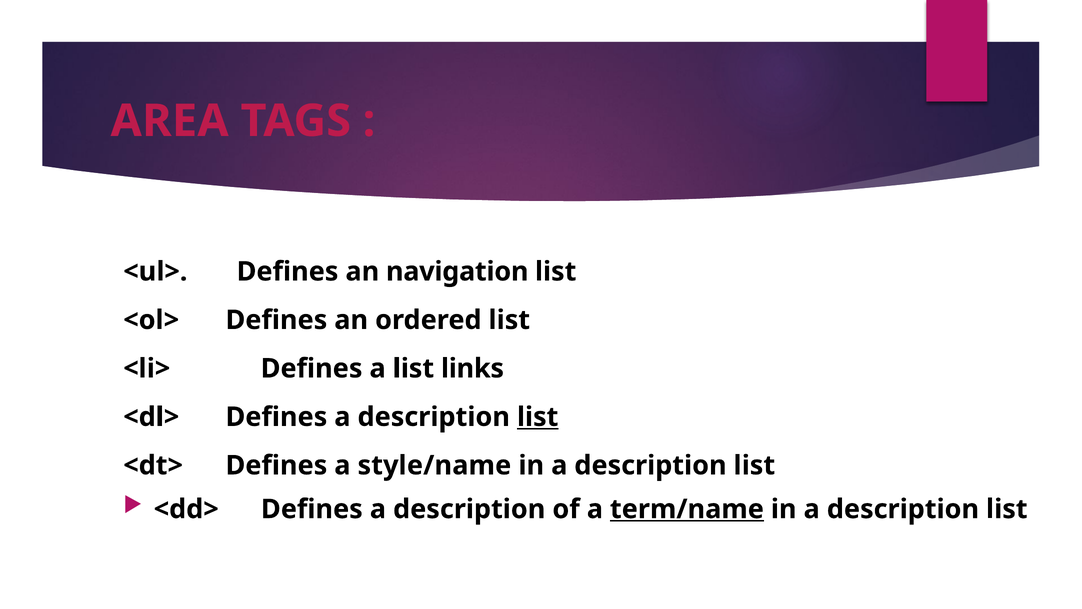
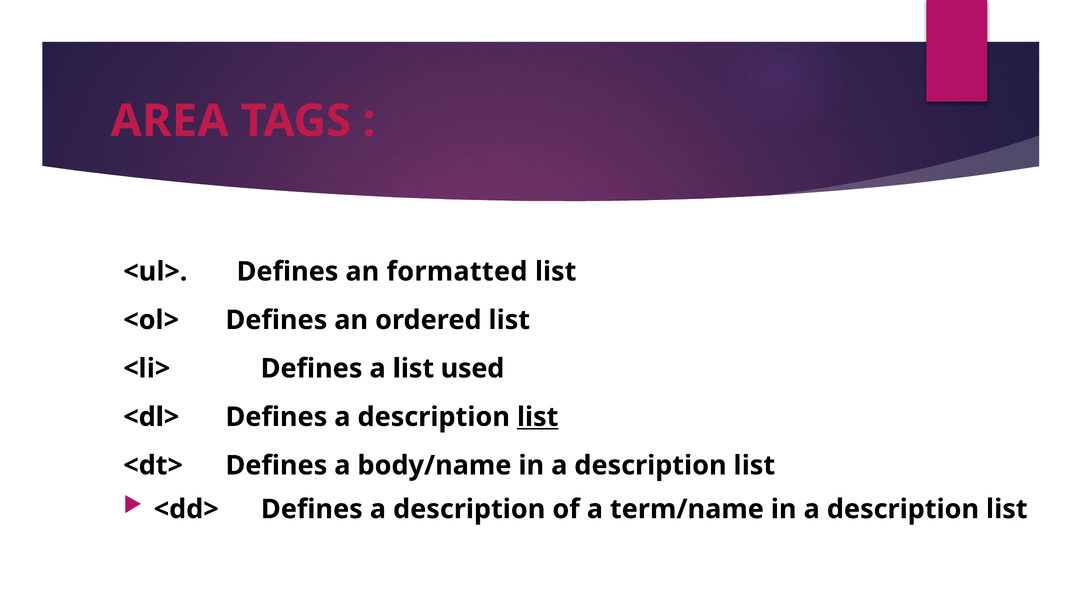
navigation: navigation -> formatted (457, 271)
links: links -> used (472, 368)
style/name: style/name -> body/name (434, 465)
term/name underline: present -> none (687, 509)
